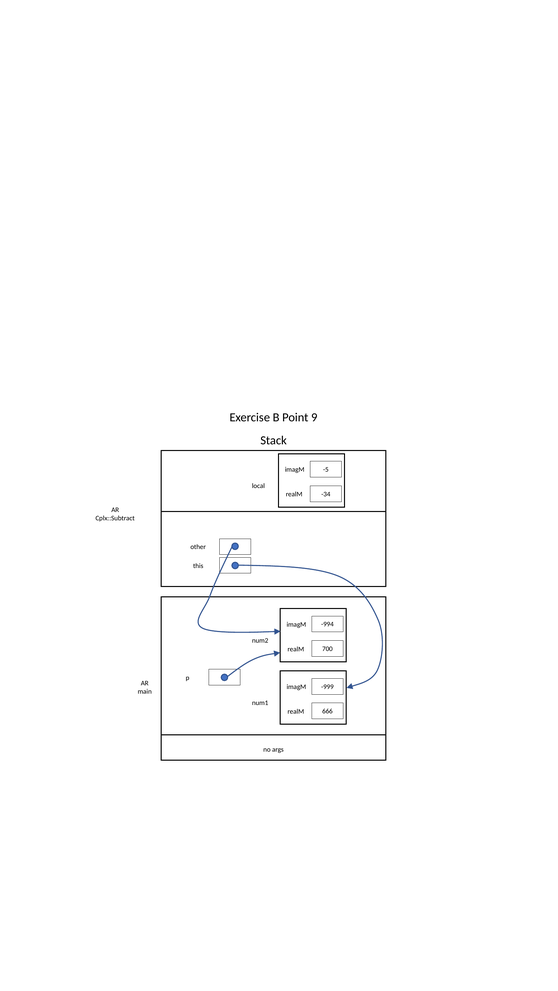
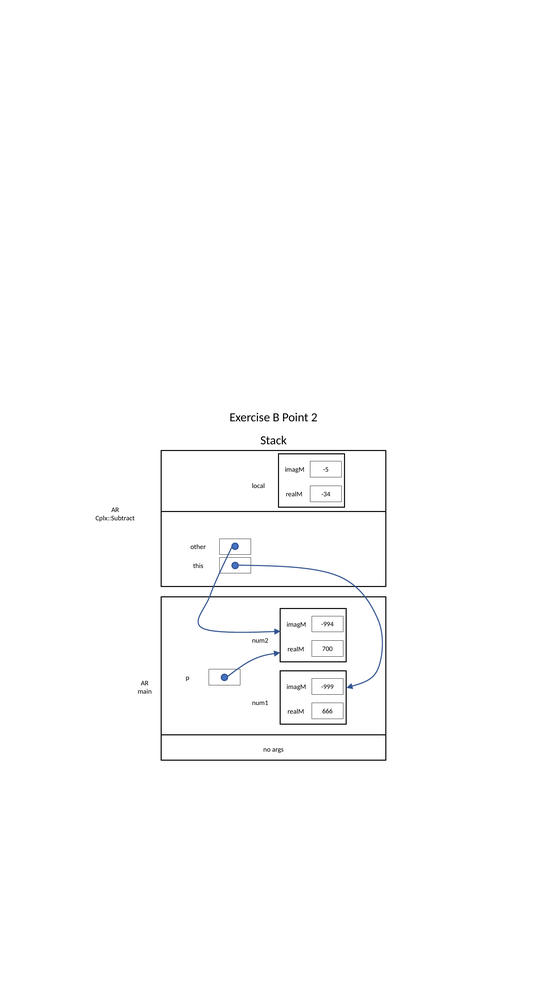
9: 9 -> 2 (314, 418)
